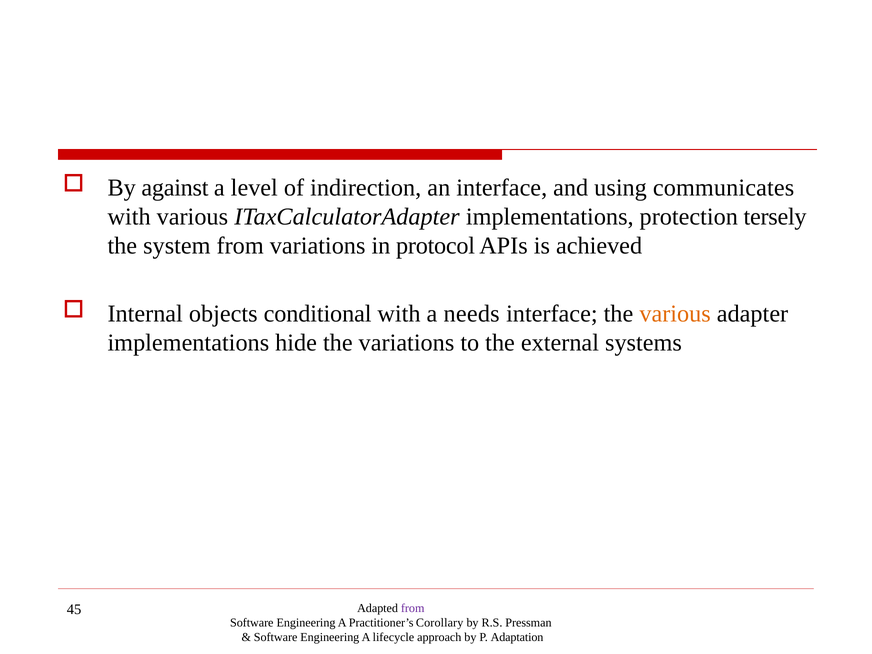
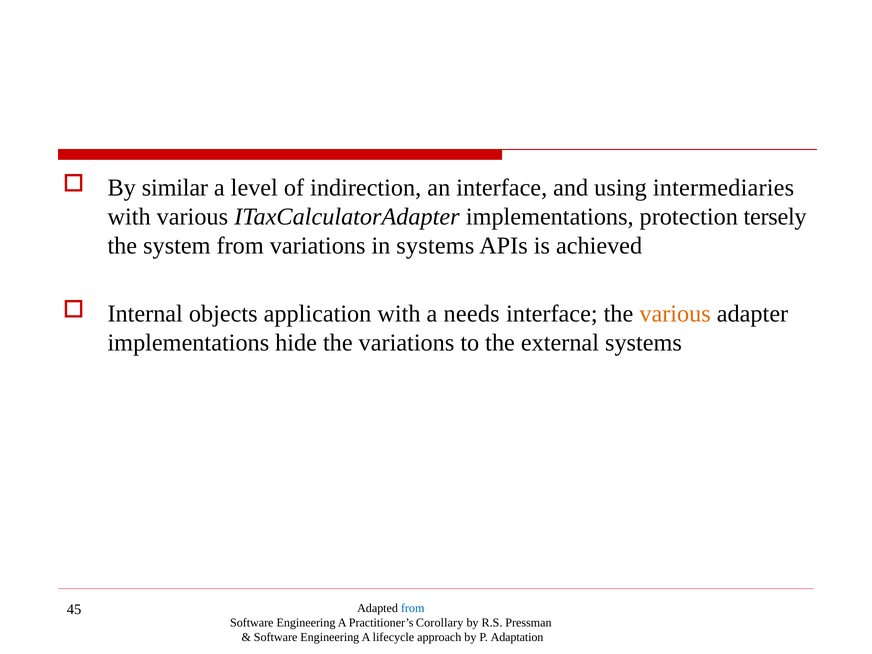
against: against -> similar (175, 188)
communicates: communicates -> intermediaries (723, 188)
in protocol: protocol -> systems (435, 246)
conditional: conditional -> application (317, 314)
from colour: purple -> blue (413, 608)
